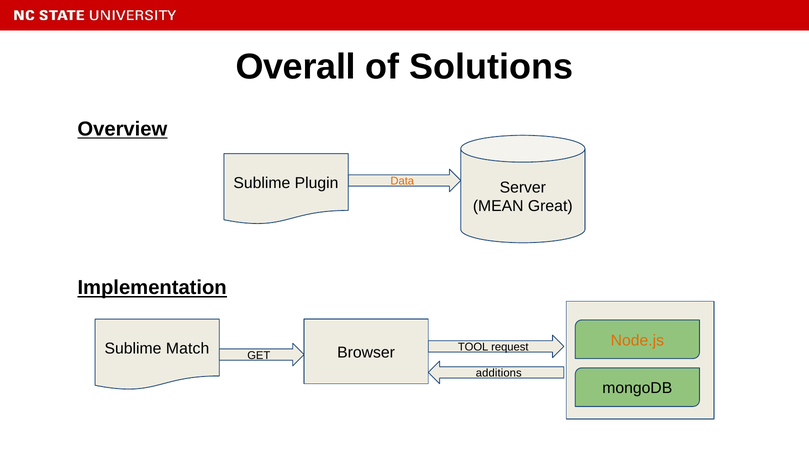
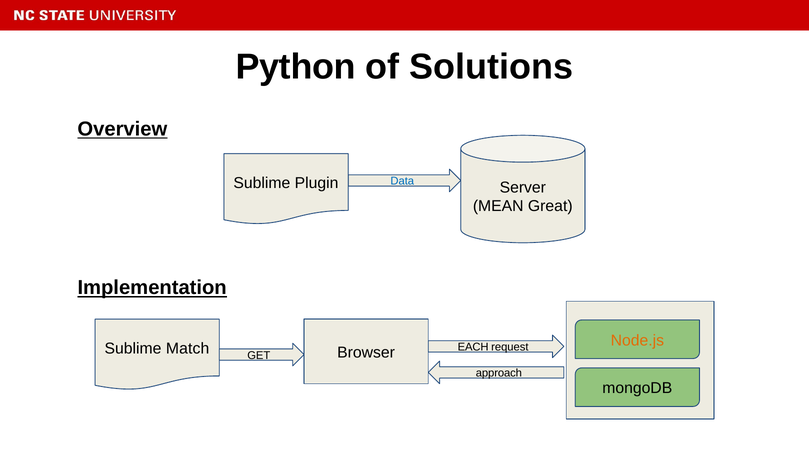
Overall: Overall -> Python (296, 67)
Data colour: orange -> blue (402, 181)
TOOL: TOOL -> EACH (473, 347)
additions: additions -> approach (499, 373)
